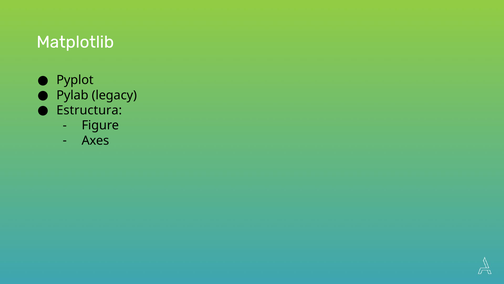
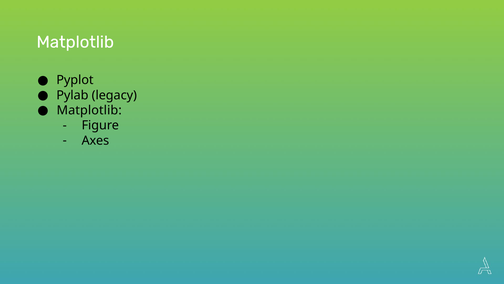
Estructura: Estructura -> Matplotlib (89, 110)
